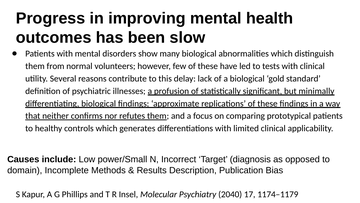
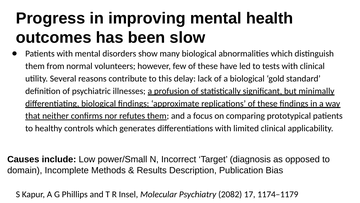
2040: 2040 -> 2082 (230, 194)
